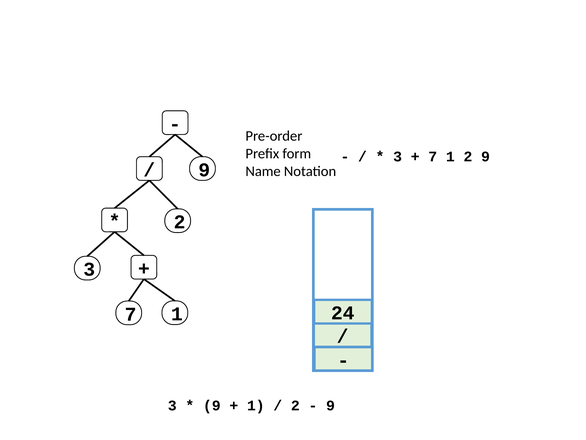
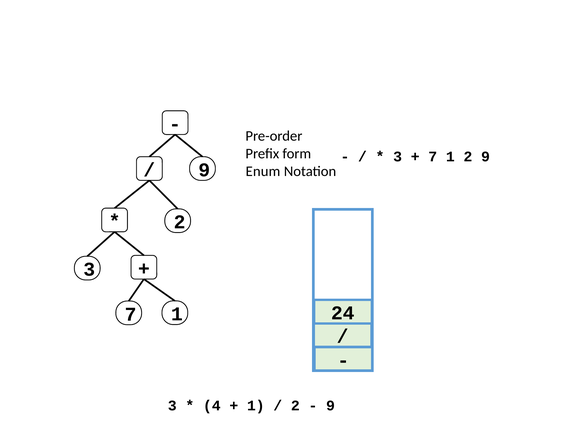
Name: Name -> Enum (263, 171)
9: 9 -> 4 (212, 405)
